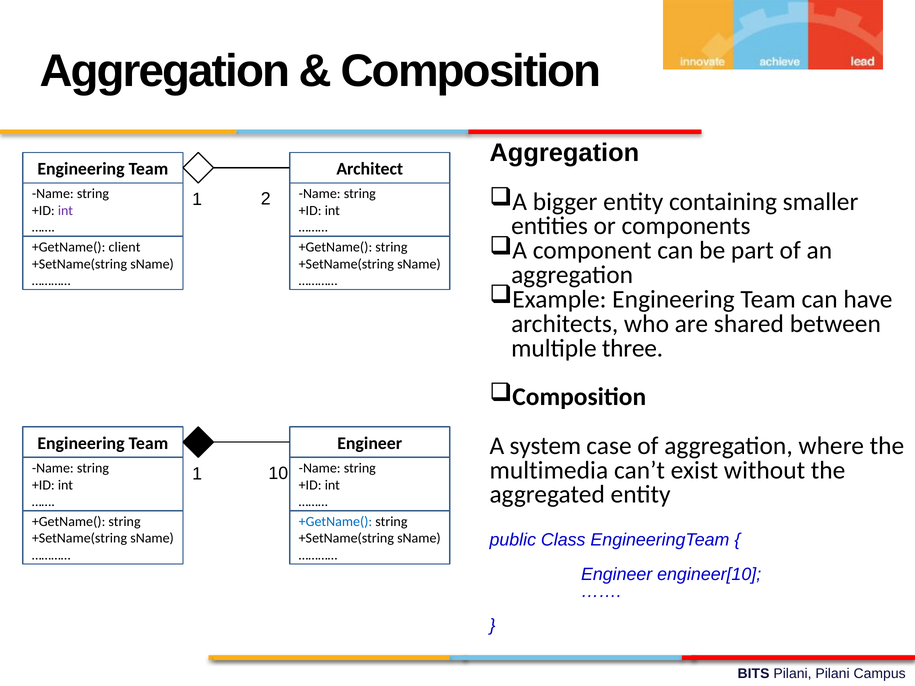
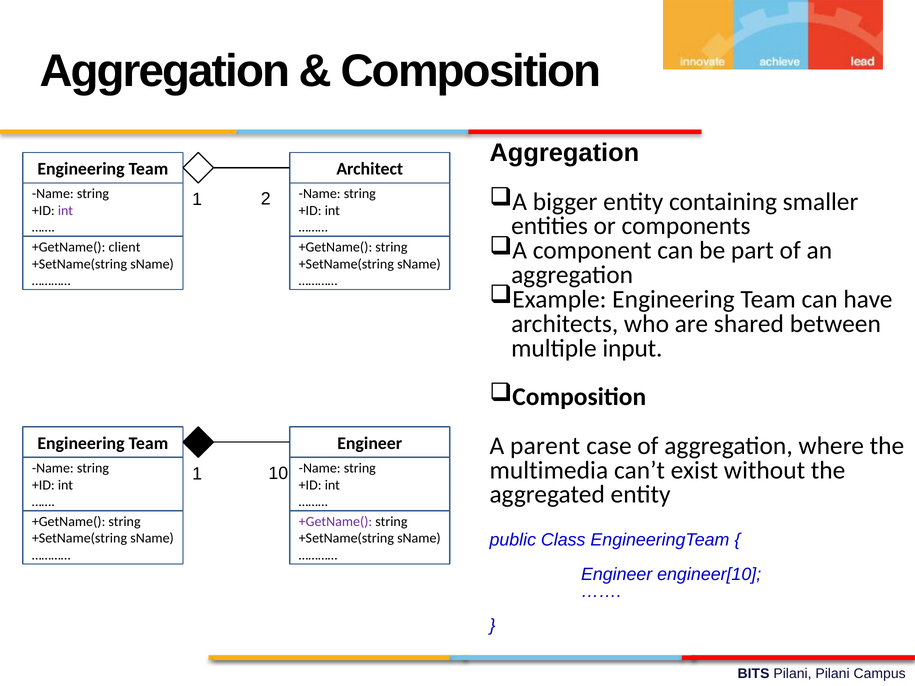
three: three -> input (632, 348)
system: system -> parent (545, 446)
+GetName( colour: blue -> purple (335, 522)
